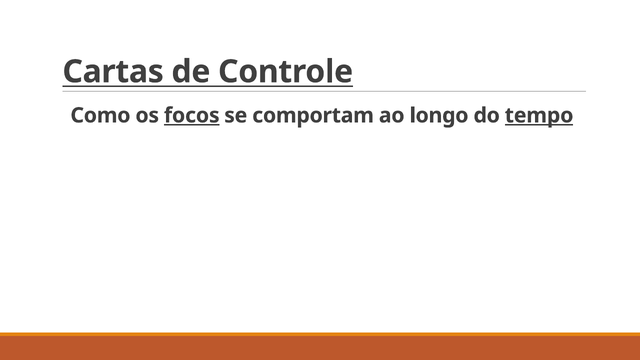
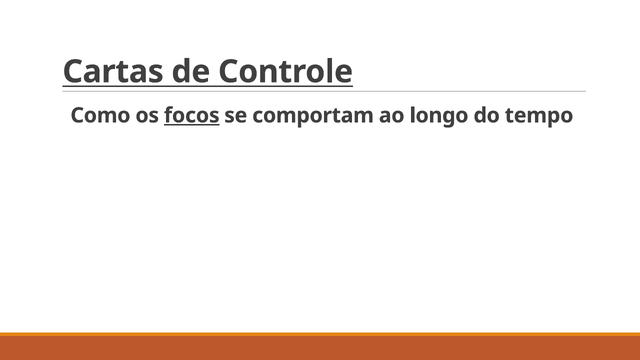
tempo underline: present -> none (539, 115)
